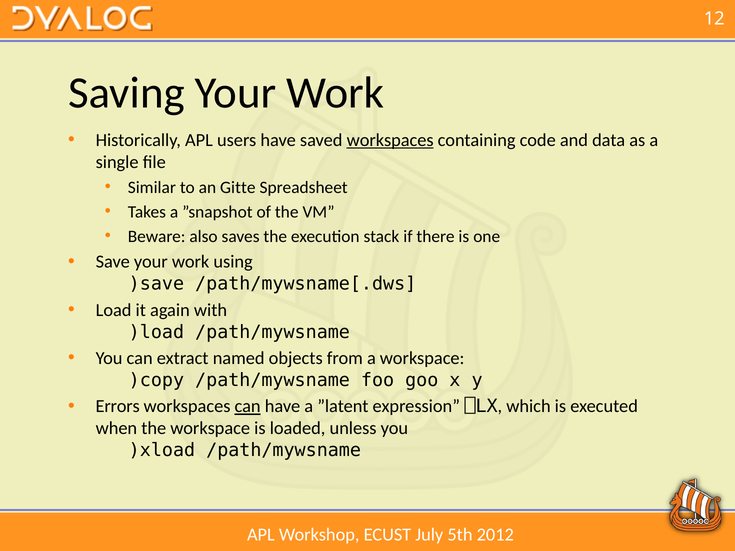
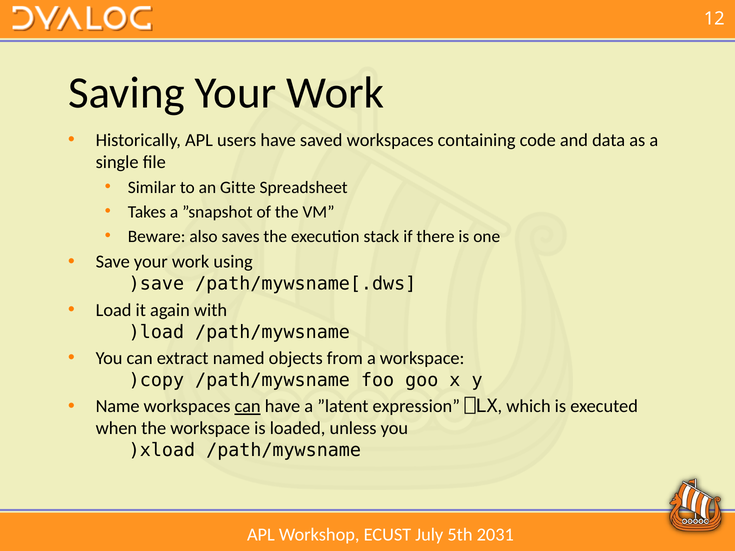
workspaces underline: present -> none (390, 140)
Errors: Errors -> Name (118, 407)
2012: 2012 -> 2031 (495, 535)
